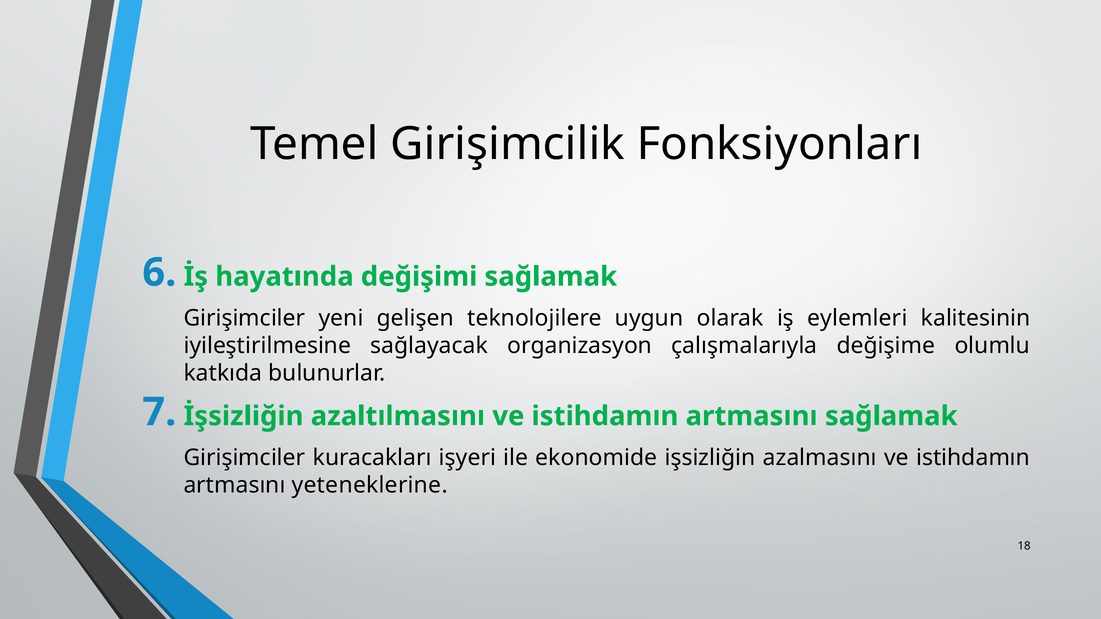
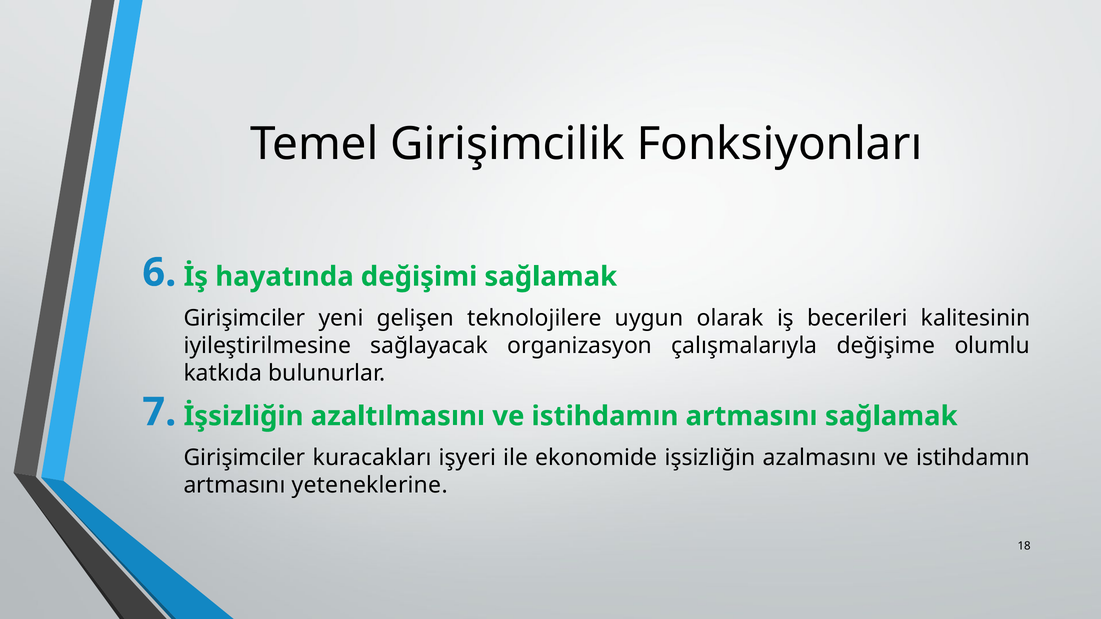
eylemleri: eylemleri -> becerileri (857, 318)
